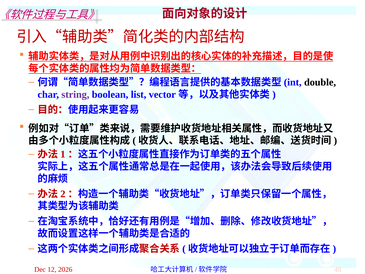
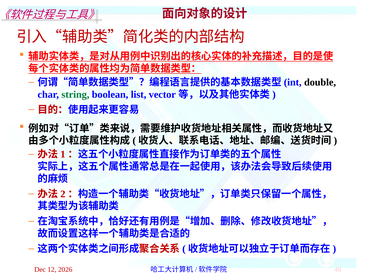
string colour: purple -> green (75, 94)
